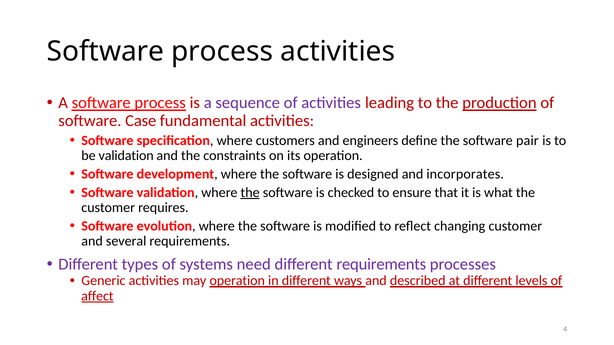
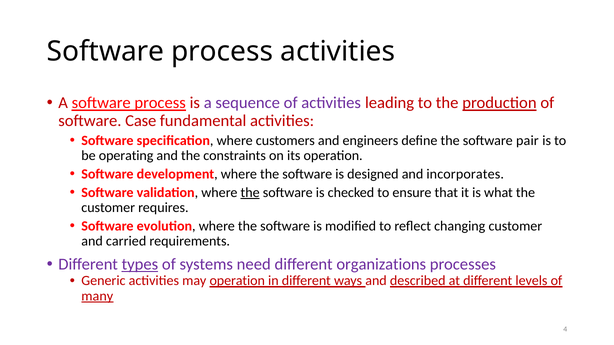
be validation: validation -> operating (126, 156)
several: several -> carried (126, 242)
types underline: none -> present (140, 265)
different requirements: requirements -> organizations (381, 265)
affect: affect -> many (97, 296)
